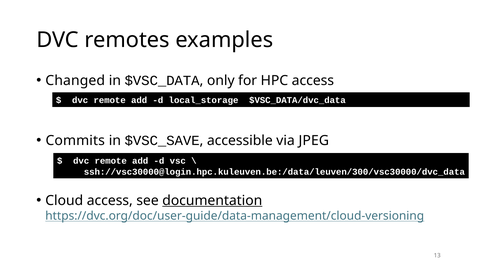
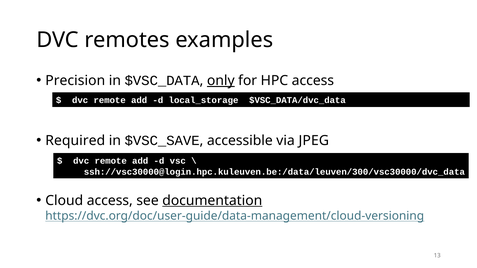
Changed: Changed -> Precision (75, 81)
only underline: none -> present (221, 81)
Commits: Commits -> Required (75, 141)
